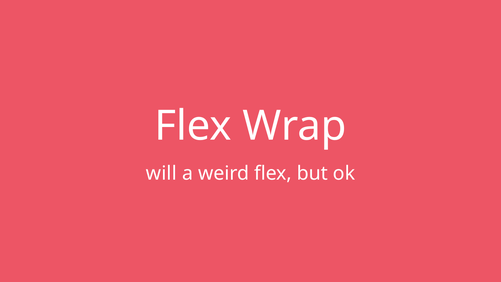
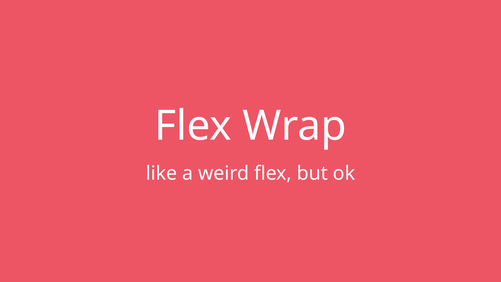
will: will -> like (161, 173)
